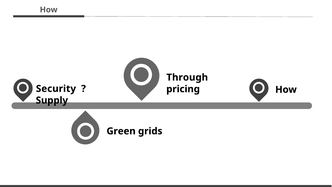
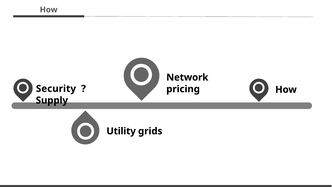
Through: Through -> Network (187, 77)
Green: Green -> Utility (121, 131)
